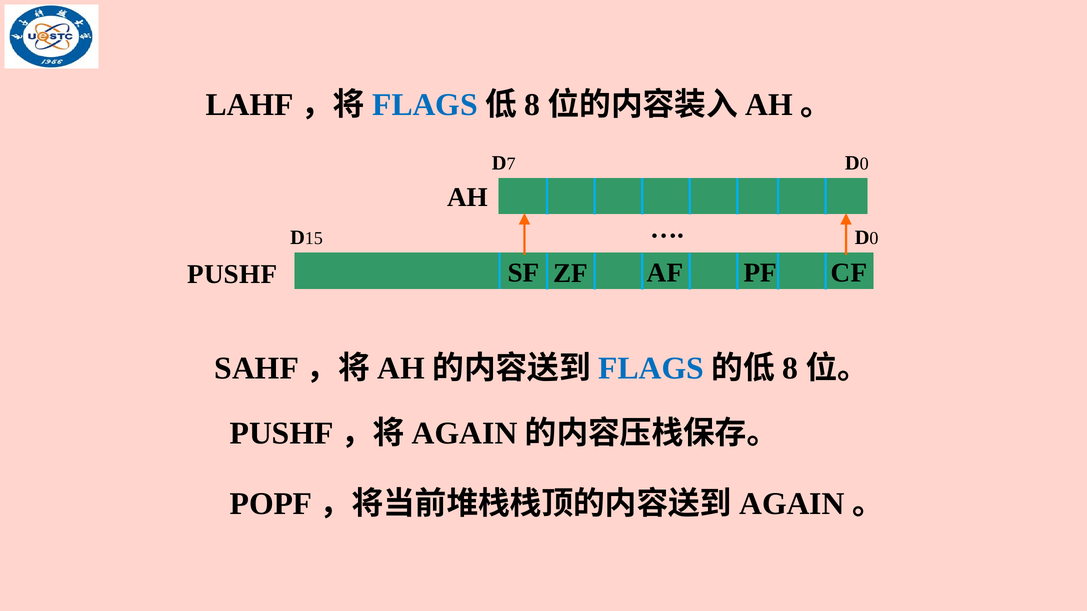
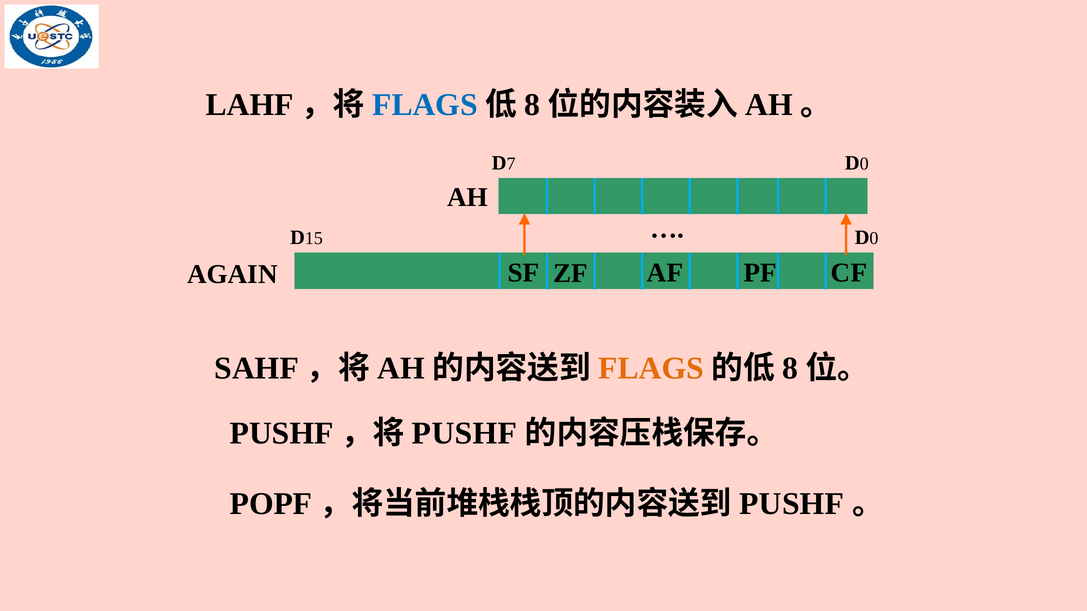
PUSHF: PUSHF -> AGAIN (232, 275)
FLAGS colour: blue -> orange (651, 369)
AGAIN: AGAIN -> PUSHF (465, 434)
AGAIN: AGAIN -> PUSHF (792, 504)
